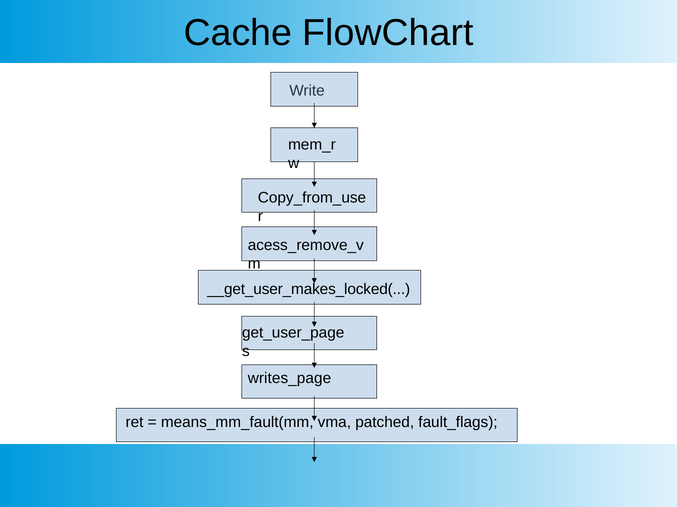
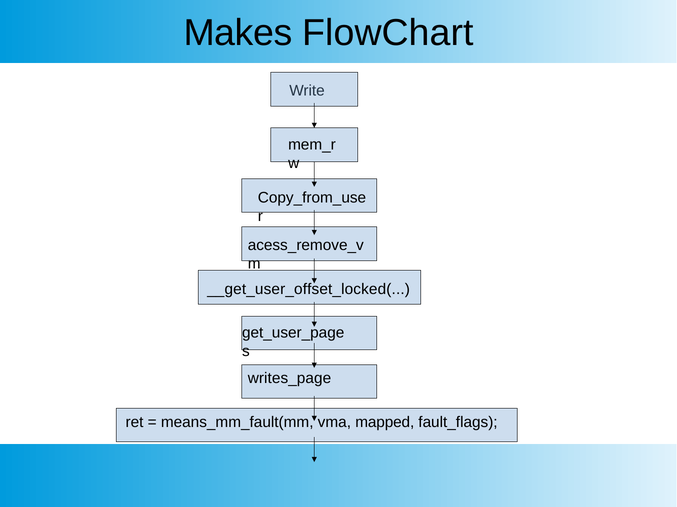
Cache: Cache -> Makes (238, 33)
__get_user_makes_locked(: __get_user_makes_locked( -> __get_user_offset_locked( (309, 290)
patched: patched -> mapped (385, 423)
